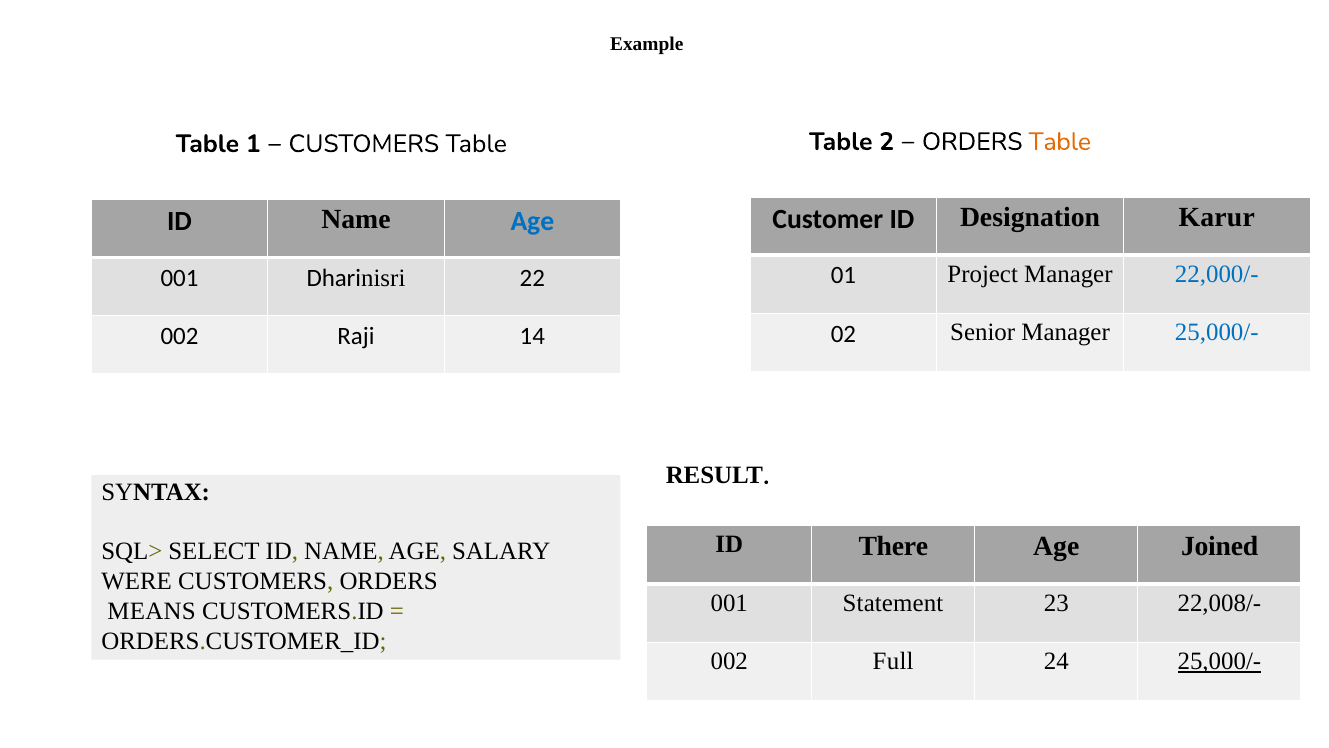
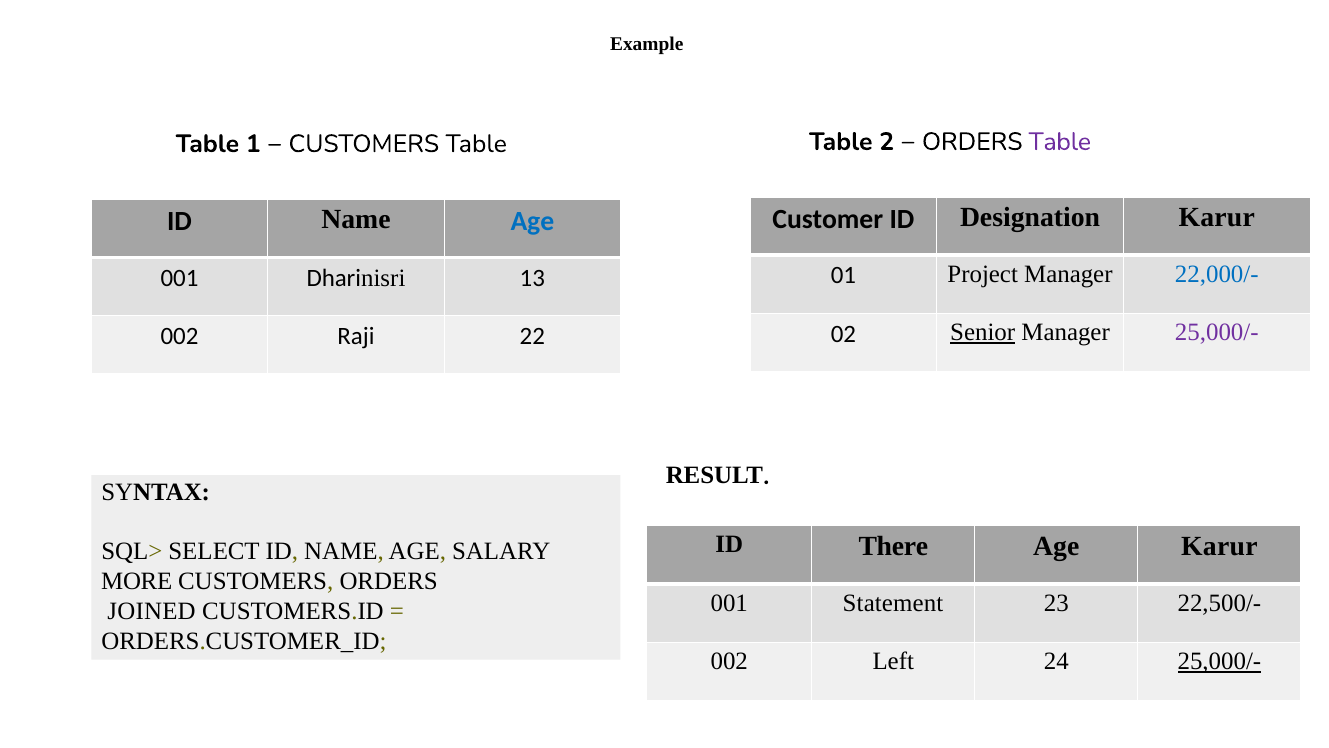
Table colour: orange -> purple (1060, 142)
22: 22 -> 13 (532, 278)
Senior underline: none -> present (983, 332)
25,000/- colour: blue -> purple (1217, 332)
14: 14 -> 22 (532, 336)
Age Joined: Joined -> Karur (1219, 546)
WERE: WERE -> MORE (137, 581)
22,008/-: 22,008/- -> 22,500/- (1219, 603)
MEANS: MEANS -> JOINED (152, 611)
Full: Full -> Left (893, 661)
